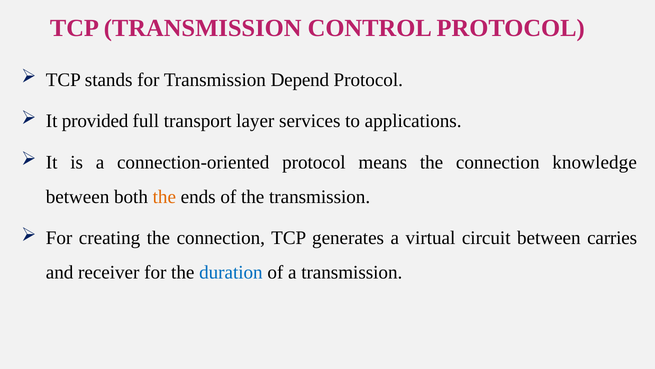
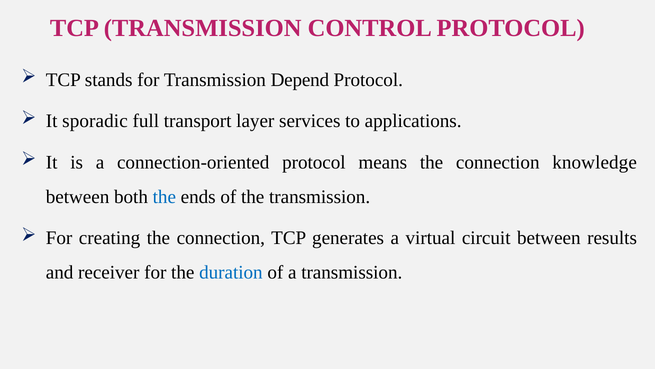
provided: provided -> sporadic (95, 121)
the colour: orange -> blue (164, 196)
carries: carries -> results (612, 238)
